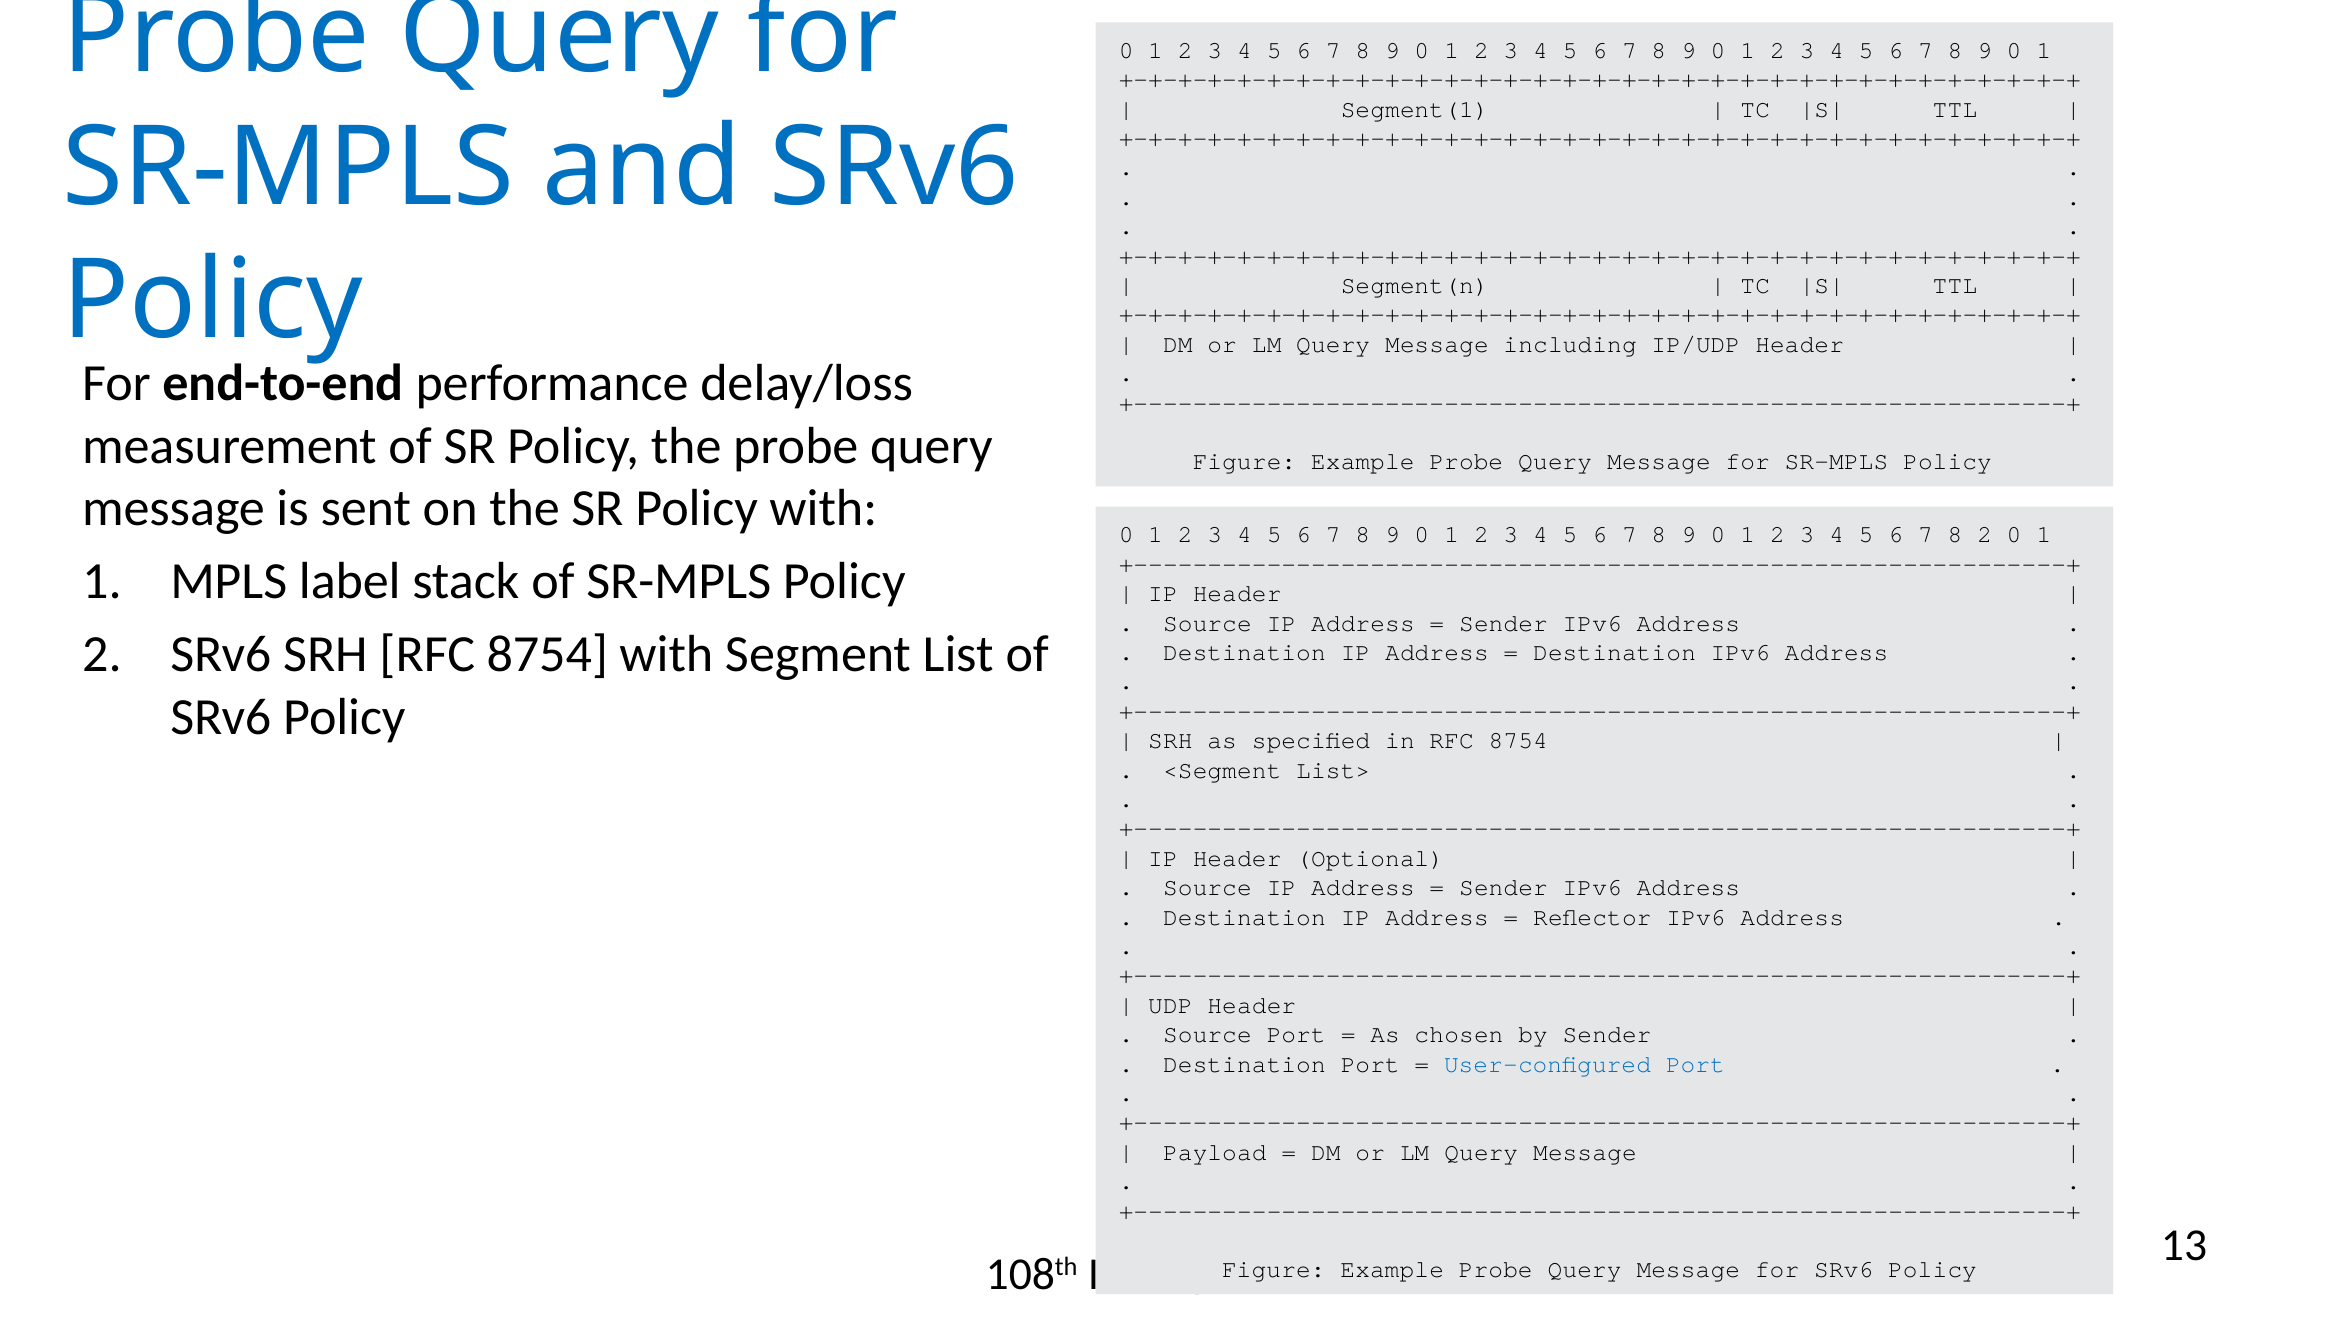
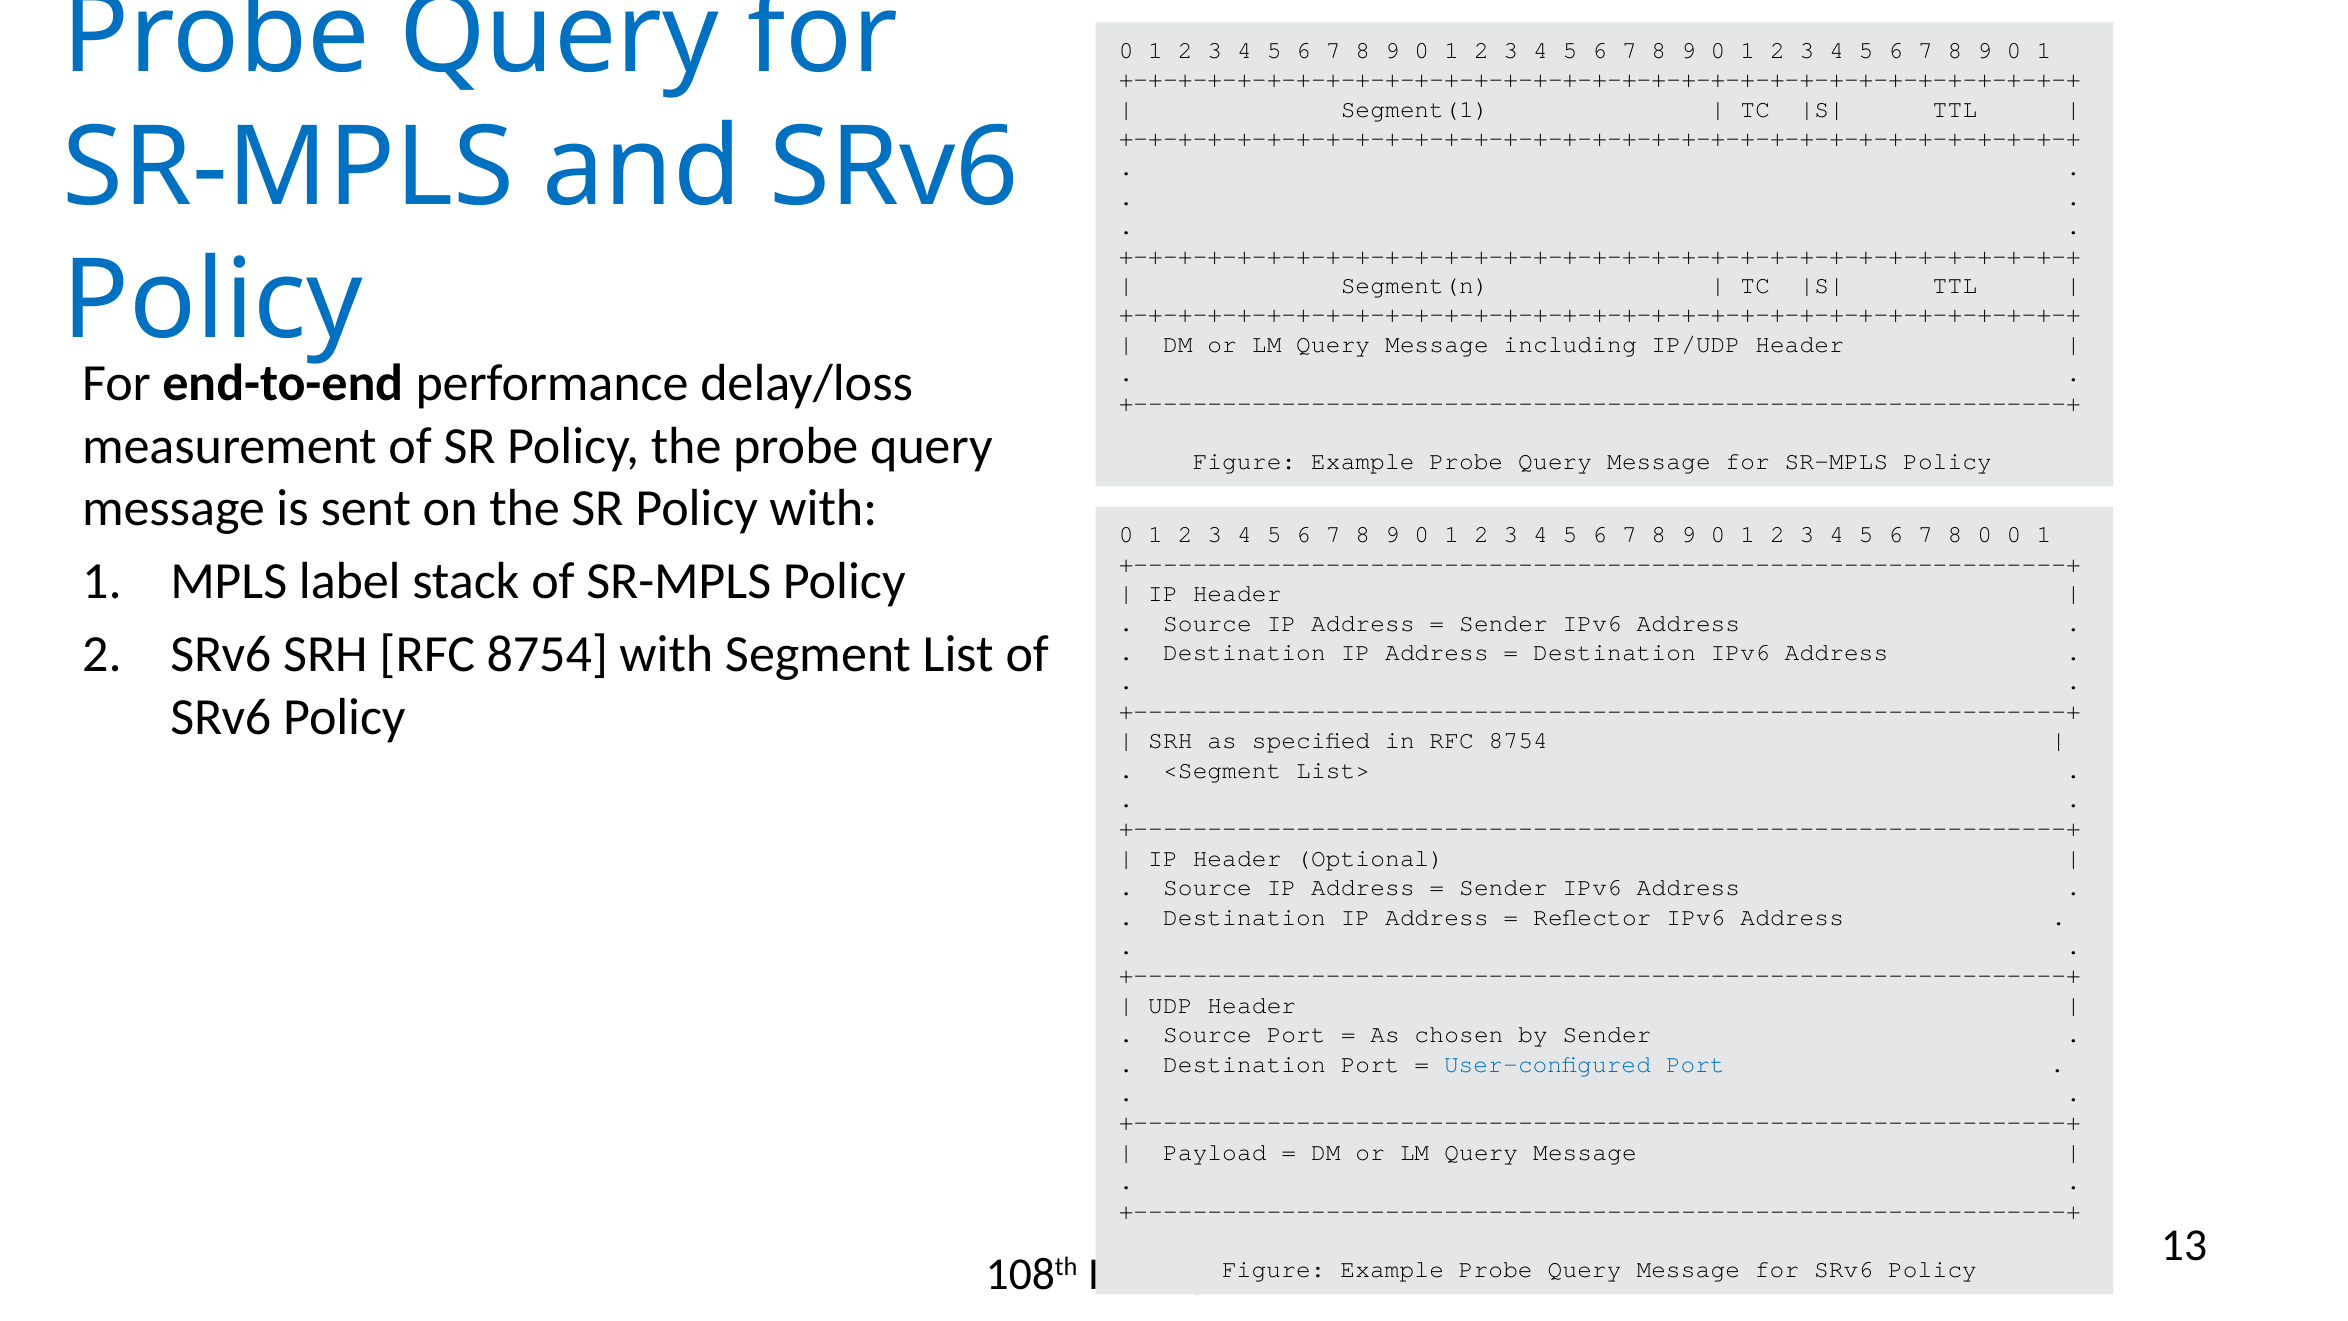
8 2: 2 -> 0 (1985, 535)
